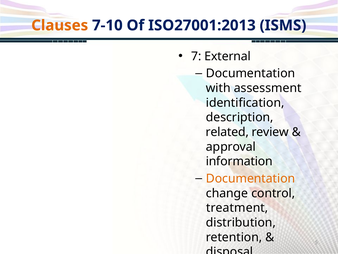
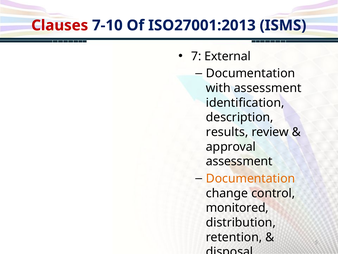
Clauses colour: orange -> red (60, 25)
related: related -> results (227, 132)
information: information -> assessment (239, 161)
treatment: treatment -> monitored (237, 207)
